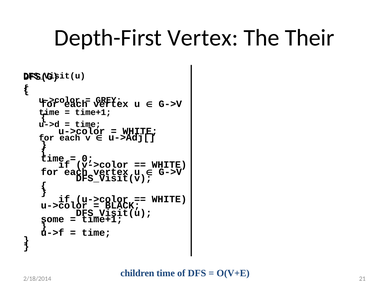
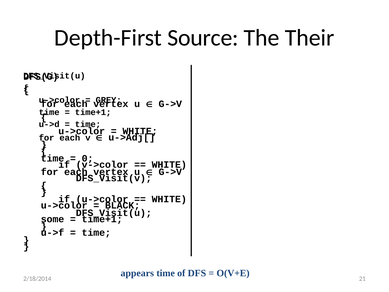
Depth-First Vertex: Vertex -> Source (203, 38)
children: children -> appears (137, 273)
